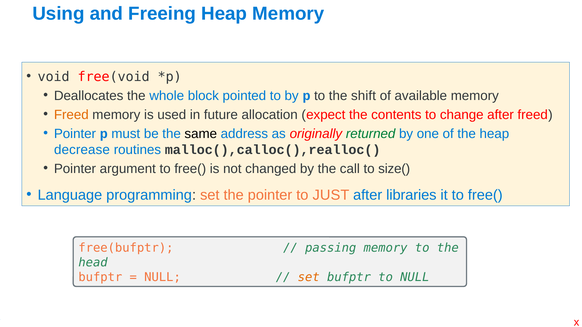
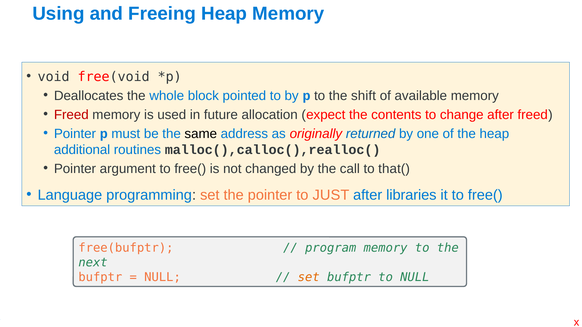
Freed colour: orange -> red (71, 115)
returned colour: green -> blue (371, 134)
decrease: decrease -> additional (82, 150)
size(: size( -> that( (394, 169)
passing: passing -> program (331, 248)
head: head -> next (93, 263)
